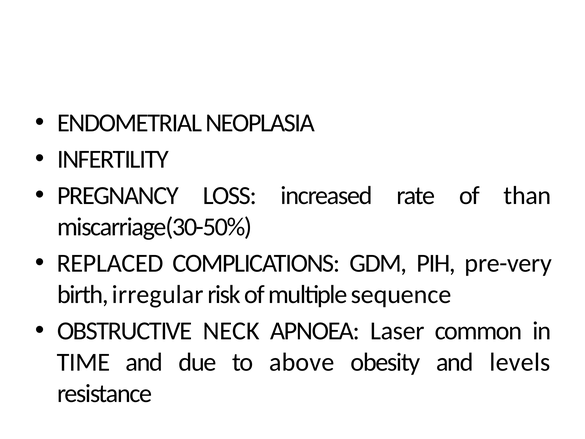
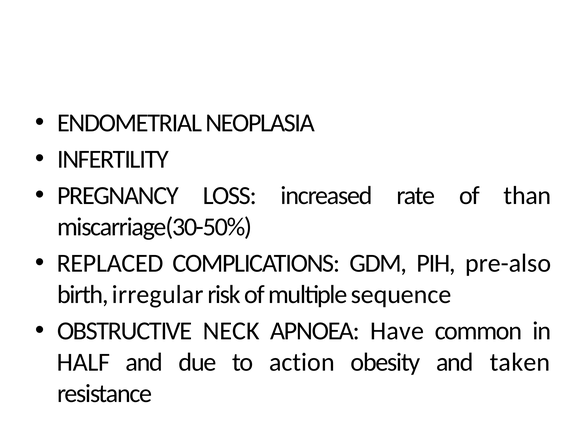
pre-very: pre-very -> pre-also (508, 263)
Laser: Laser -> Have (397, 331)
TIME: TIME -> HALF (83, 362)
above: above -> action (302, 362)
levels: levels -> taken (520, 362)
